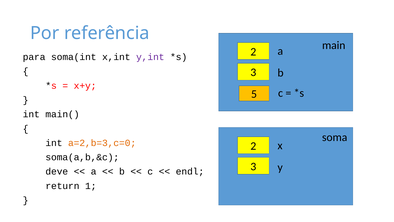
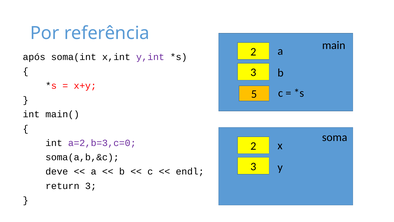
para: para -> após (34, 57)
a=2,b=3,c=0 colour: orange -> purple (102, 143)
return 1: 1 -> 3 (91, 186)
